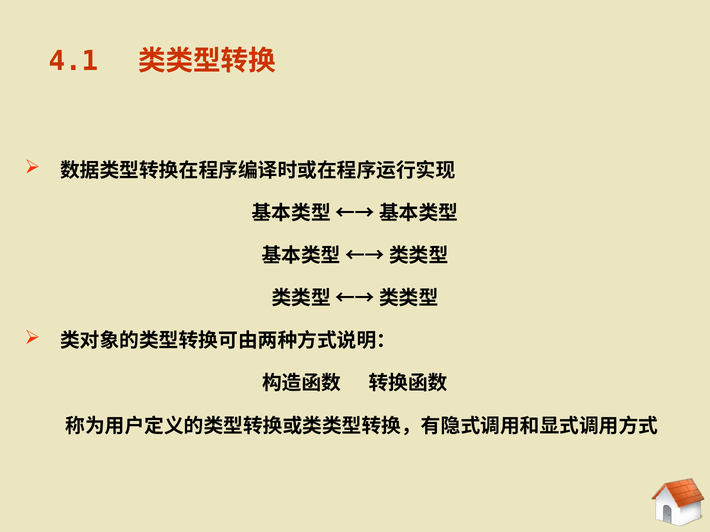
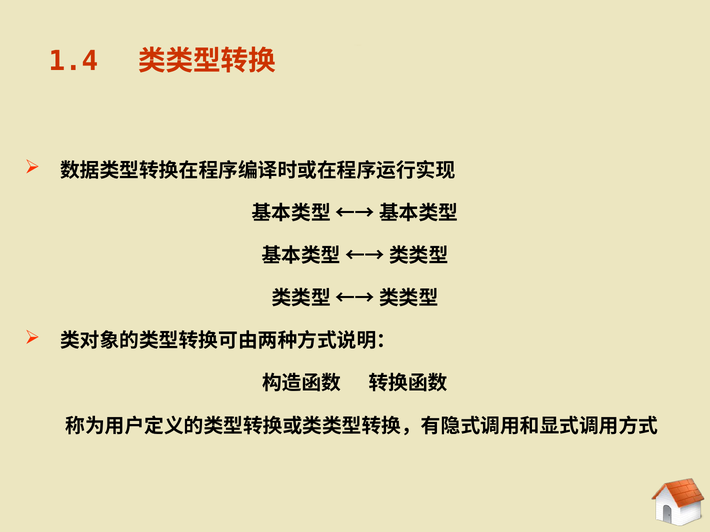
4.1: 4.1 -> 1.4 (73, 61)
